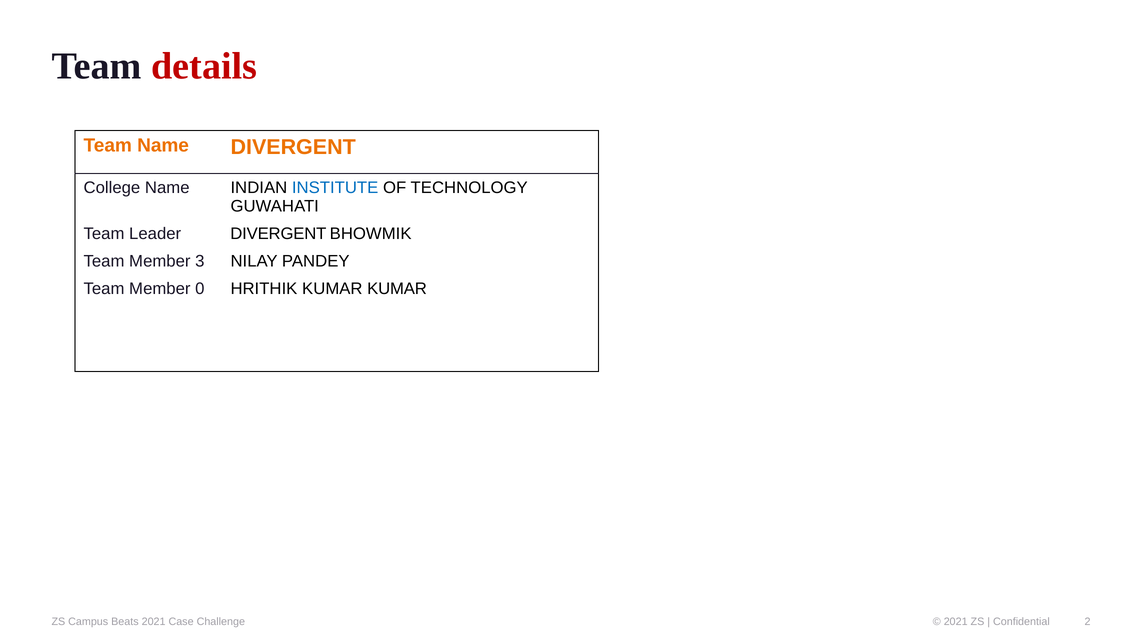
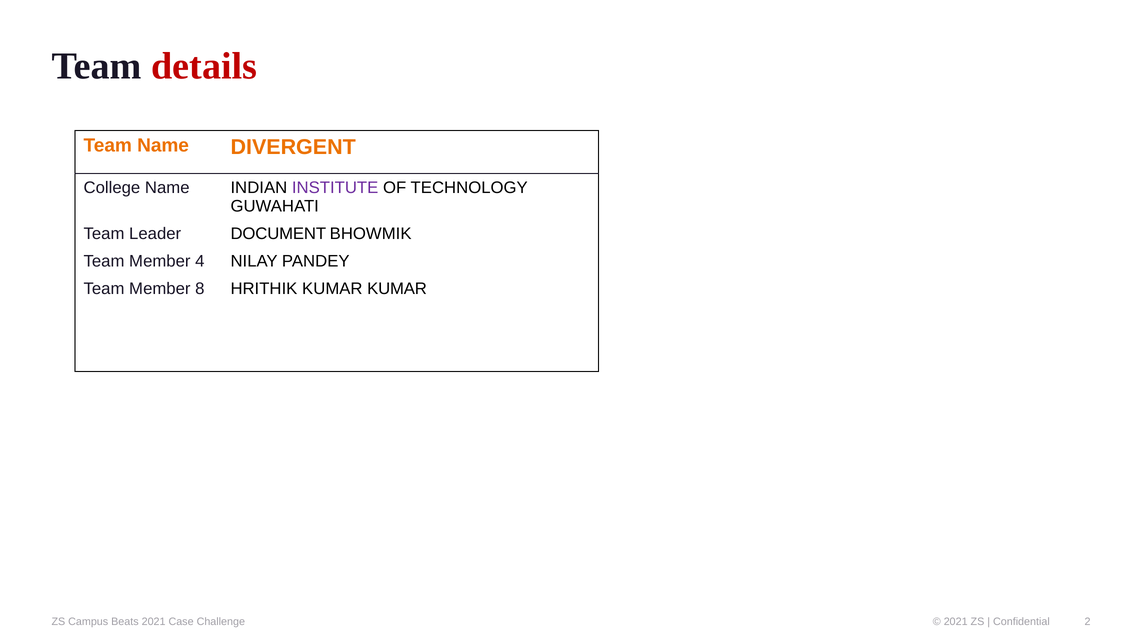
INSTITUTE colour: blue -> purple (335, 188)
Leader DIVERGENT: DIVERGENT -> DOCUMENT (278, 234)
3: 3 -> 4 (200, 262)
0: 0 -> 8 (200, 289)
